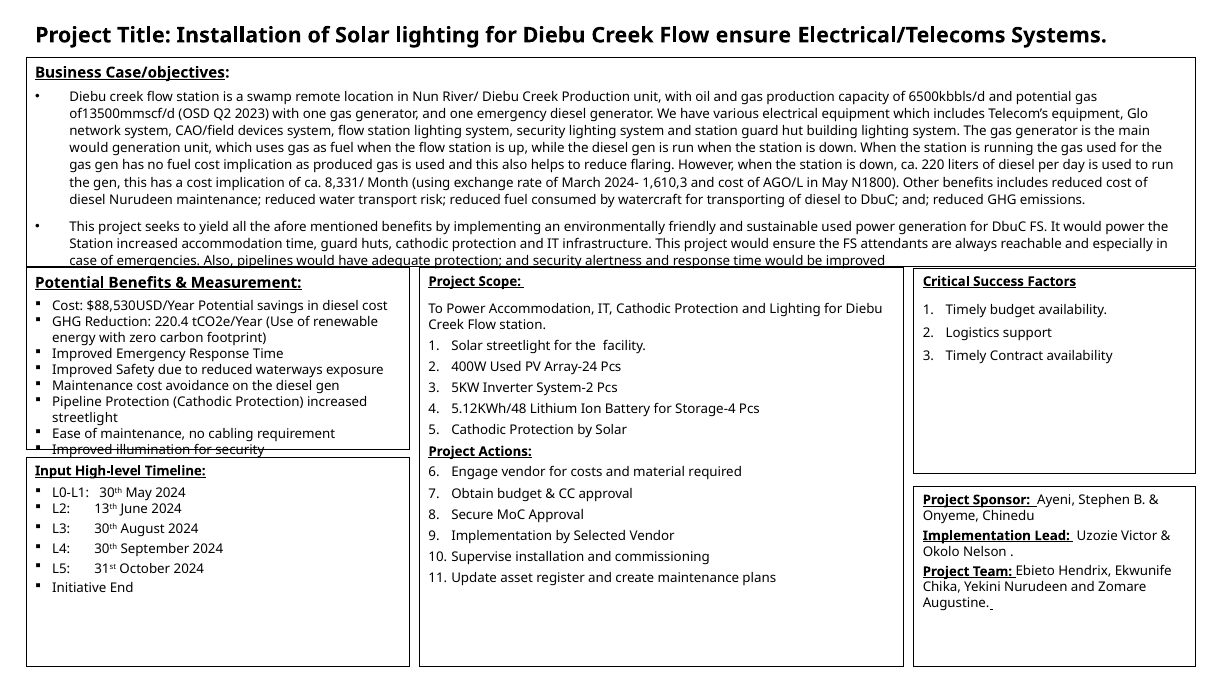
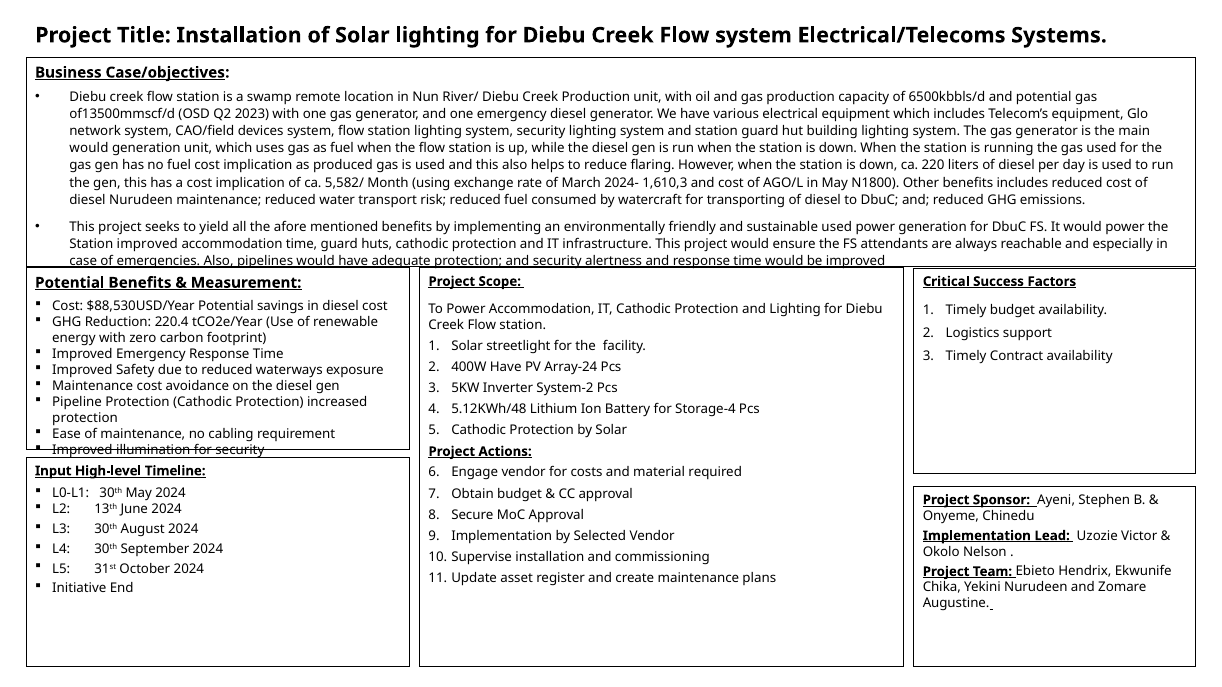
Flow ensure: ensure -> system (754, 35)
8,331/: 8,331/ -> 5,582/ (344, 183)
Station increased: increased -> improved (147, 244)
400W Used: Used -> Have (506, 367)
streetlight: streetlight -> protection (85, 418)
